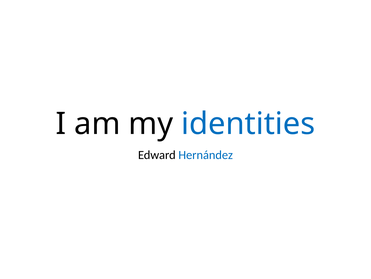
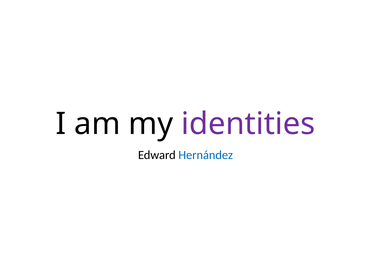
identities colour: blue -> purple (248, 124)
